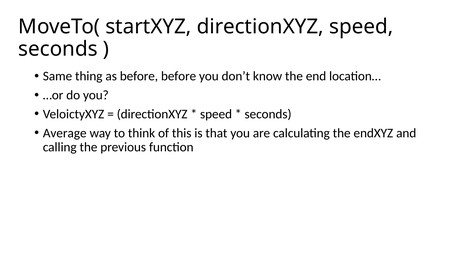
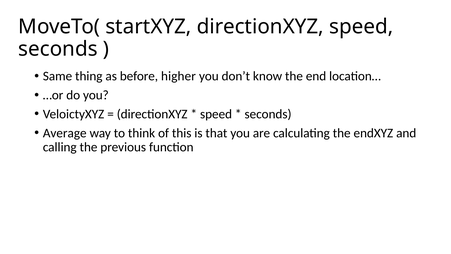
before before: before -> higher (178, 76)
